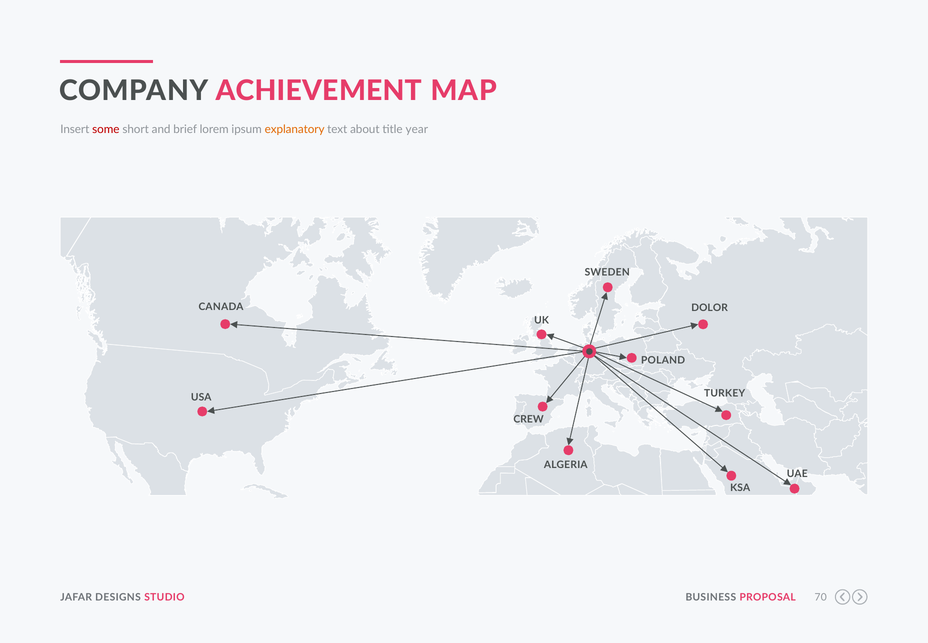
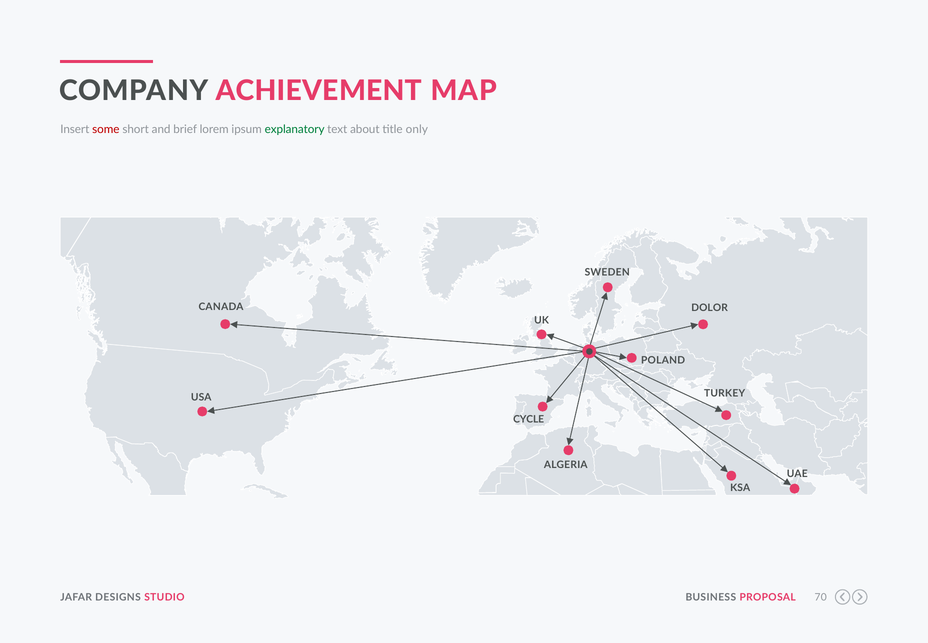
explanatory colour: orange -> green (295, 129)
year: year -> only (417, 129)
CREW: CREW -> CYCLE (529, 419)
